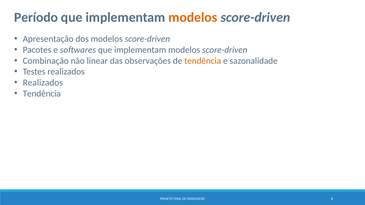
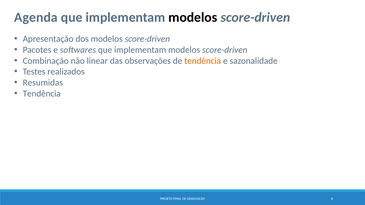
Período: Período -> Agenda (36, 17)
modelos colour: orange -> black (193, 17)
Realizados: Realizados -> Resumidas (43, 83)
